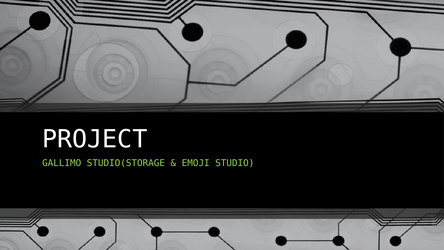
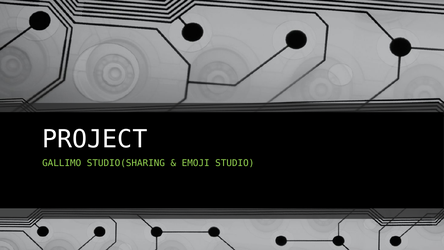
STUDIO(STORAGE: STUDIO(STORAGE -> STUDIO(SHARING (126, 163)
